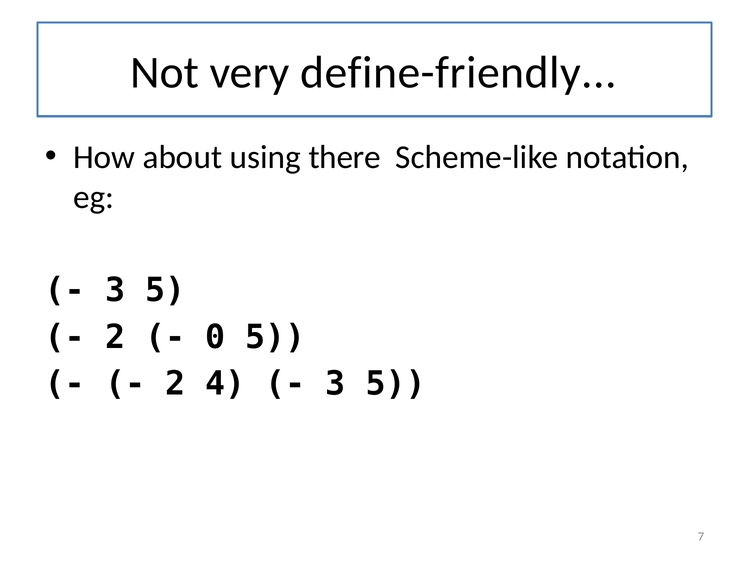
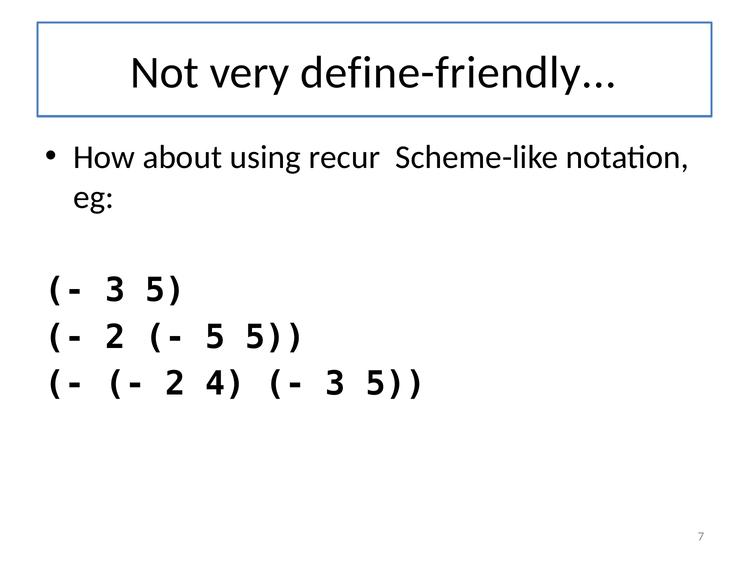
there: there -> recur (344, 157)
0: 0 -> 5 (215, 337)
